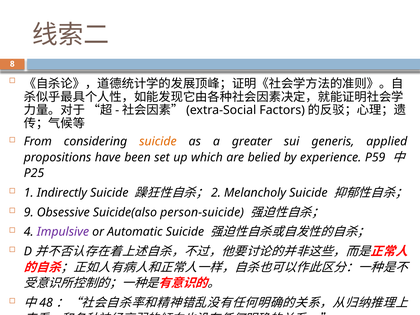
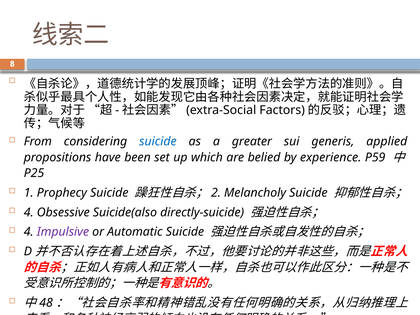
suicide colour: orange -> blue (158, 142)
Indirectly: Indirectly -> Prophecy (62, 193)
9: 9 -> 4 (29, 212)
person-suicide: person-suicide -> directly-suicide (202, 212)
